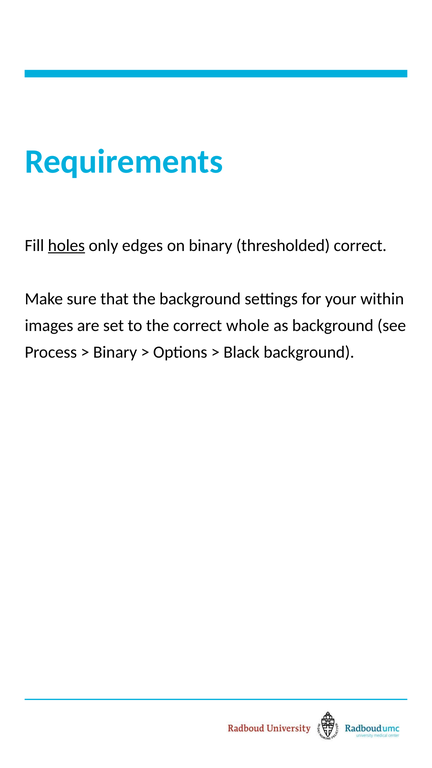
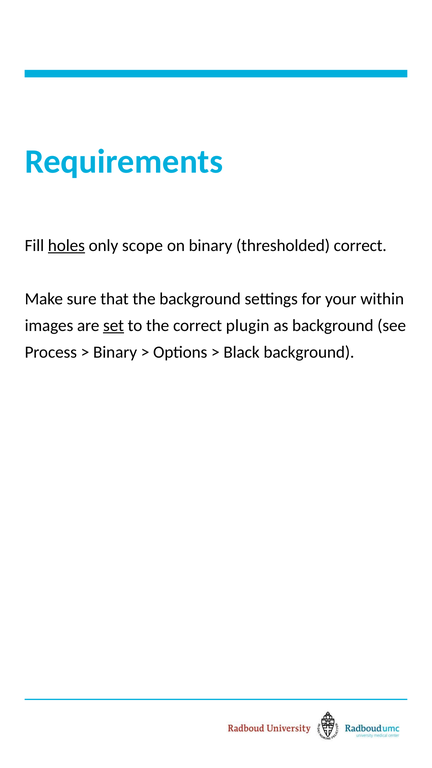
edges: edges -> scope (142, 245)
set underline: none -> present (114, 325)
whole: whole -> plugin (248, 325)
